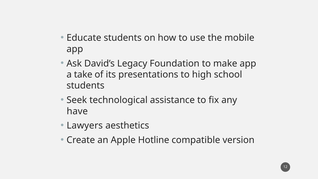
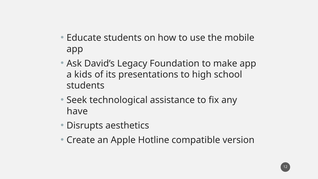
take: take -> kids (83, 75)
Lawyers: Lawyers -> Disrupts (85, 126)
